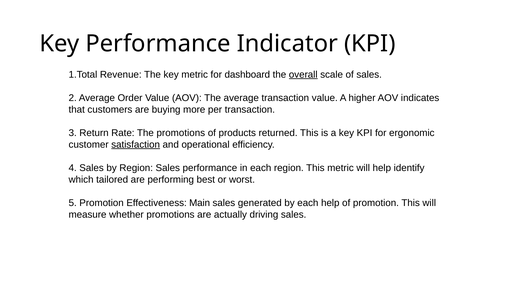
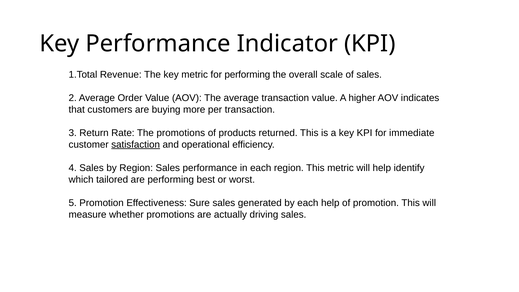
for dashboard: dashboard -> performing (247, 74)
overall underline: present -> none (303, 74)
ergonomic: ergonomic -> immediate (412, 133)
Main: Main -> Sure (200, 203)
